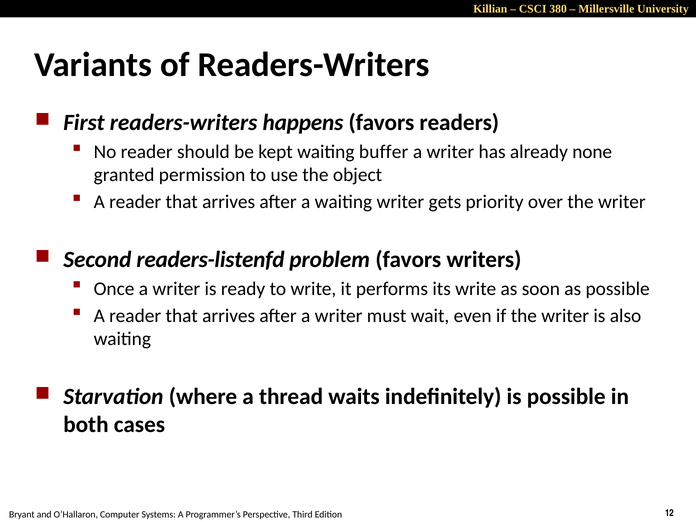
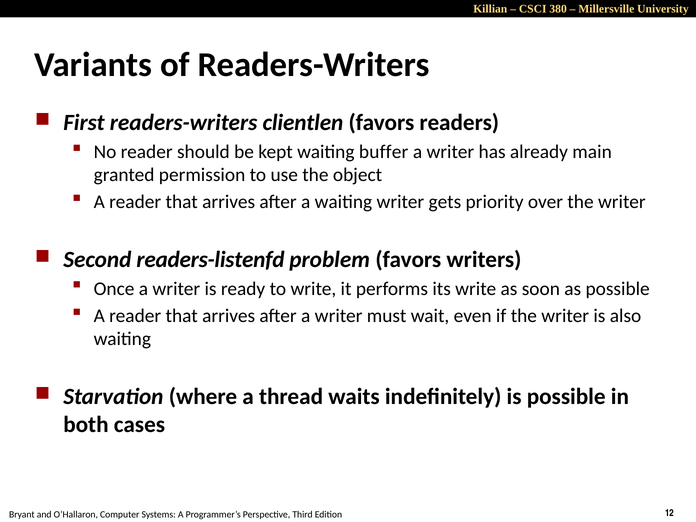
happens: happens -> clientlen (303, 123)
none: none -> main (592, 152)
